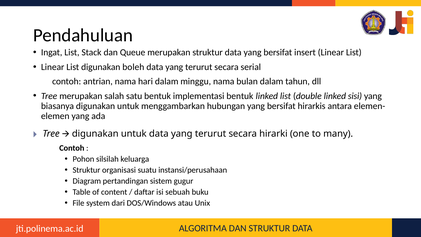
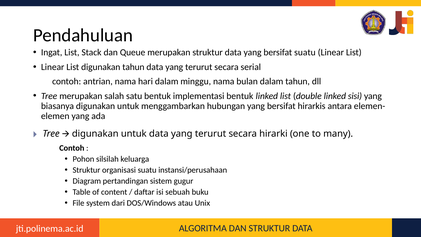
bersifat insert: insert -> suatu (305, 52)
digunakan boleh: boleh -> tahun (133, 67)
